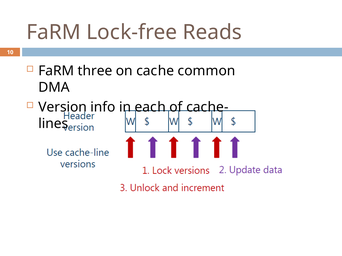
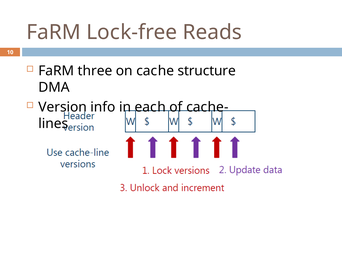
common: common -> structure (207, 71)
